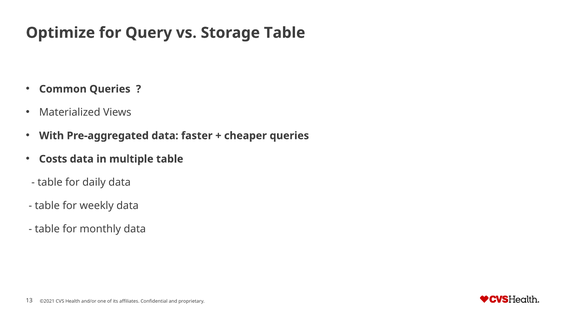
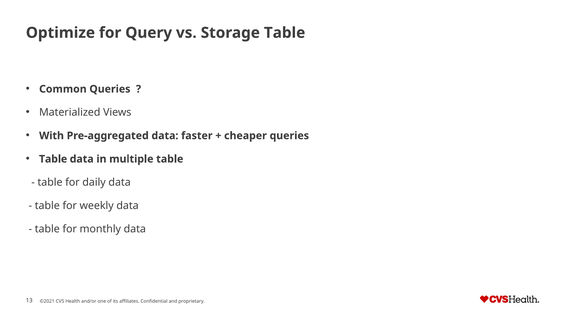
Costs: Costs -> Table (53, 159)
